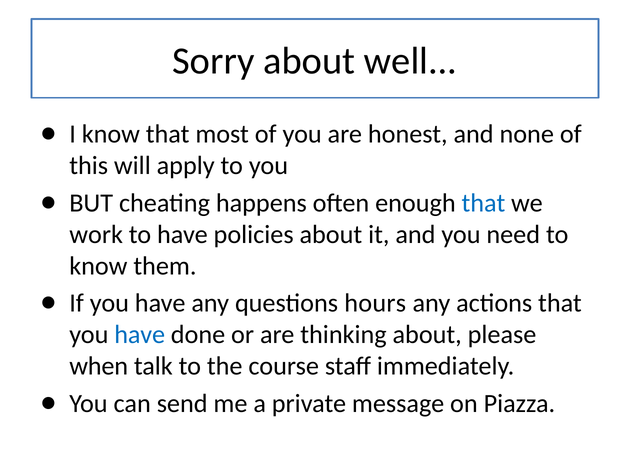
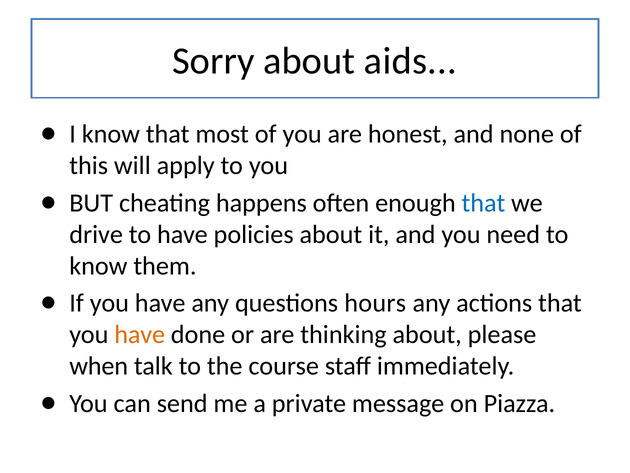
well: well -> aids (410, 61)
work: work -> drive (96, 234)
have colour: blue -> orange (140, 334)
